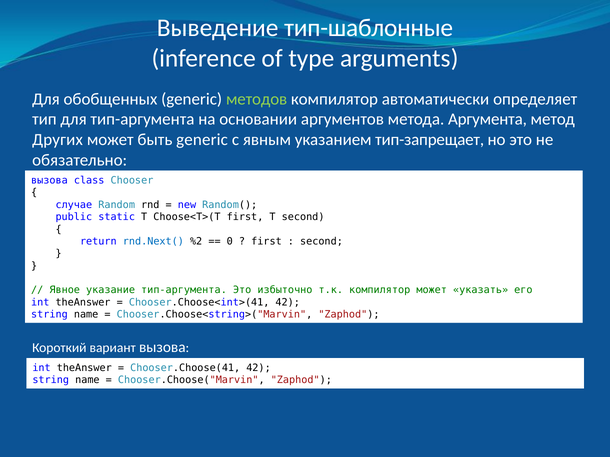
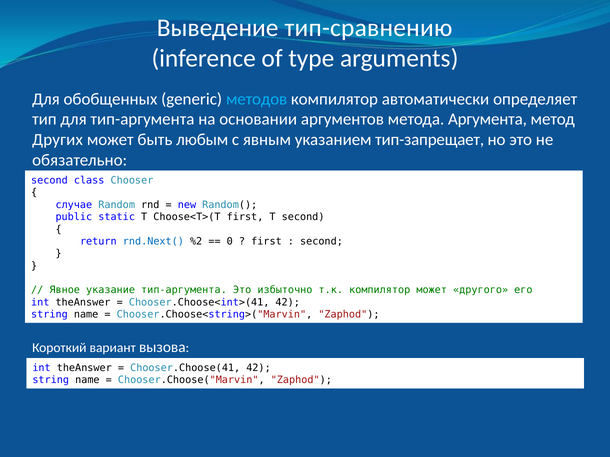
тип-шаблонные: тип-шаблонные -> тип-сравнению (368, 28)
методов colour: light green -> light blue (257, 99)
быть generic: generic -> любым (202, 140)
вызова: вызова -> second (49, 181)
указать: указать -> другого (481, 290)
